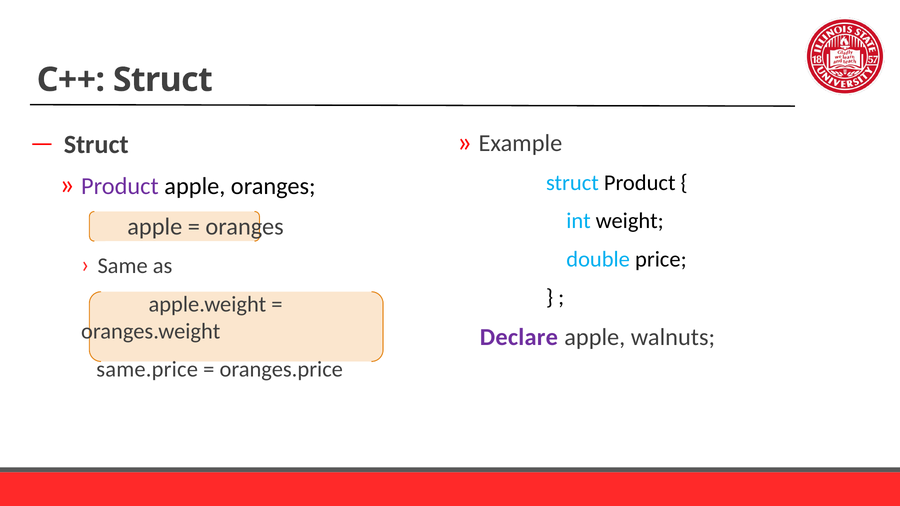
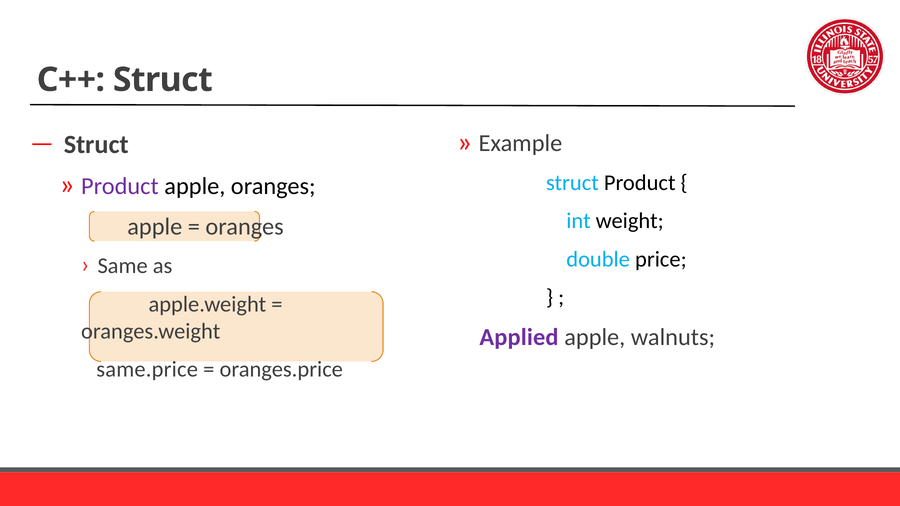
Declare: Declare -> Applied (519, 337)
